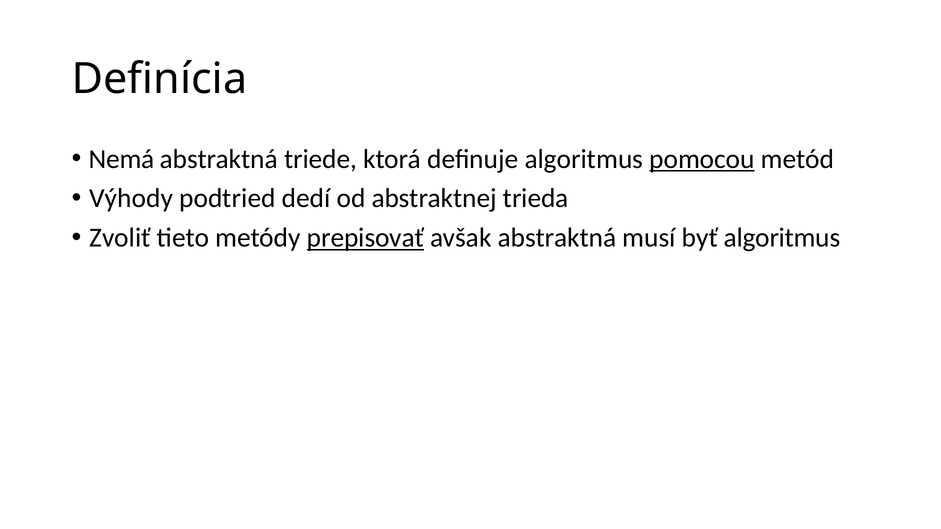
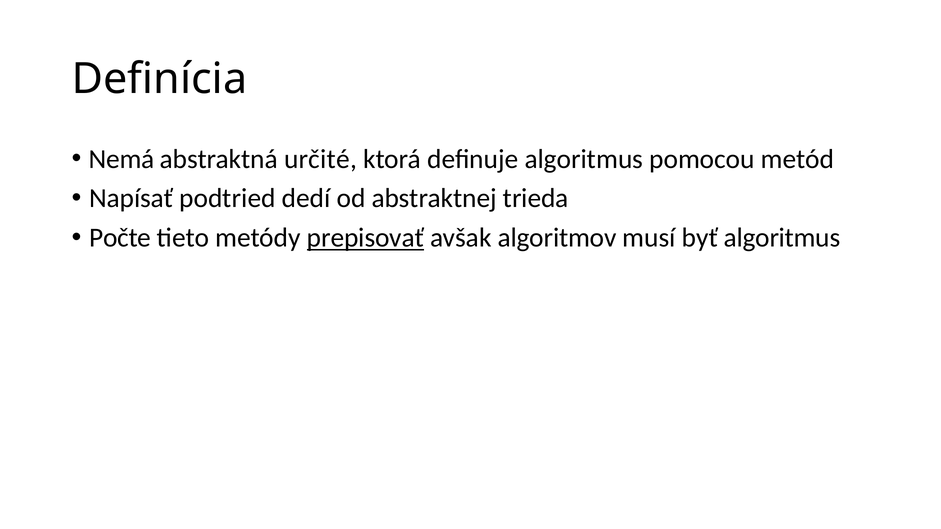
triede: triede -> určité (320, 159)
pomocou underline: present -> none (702, 159)
Výhody: Výhody -> Napísať (131, 199)
Zvoliť: Zvoliť -> Počte (120, 238)
avšak abstraktná: abstraktná -> algoritmov (557, 238)
